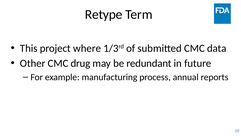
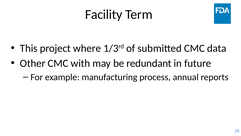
Retype: Retype -> Facility (104, 14)
drug: drug -> with (80, 63)
